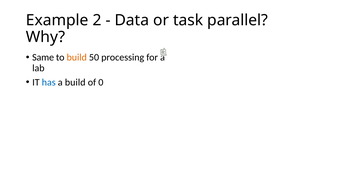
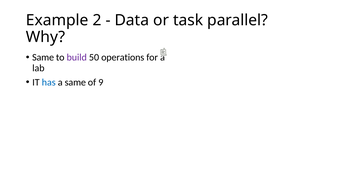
build colour: orange -> purple (77, 57)
processing: processing -> operations (123, 57)
a build: build -> same (75, 82)
0: 0 -> 9 (101, 82)
